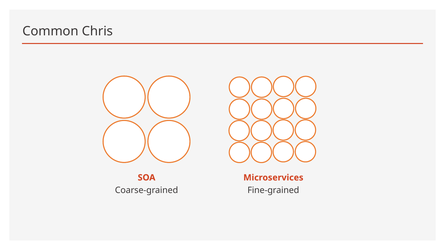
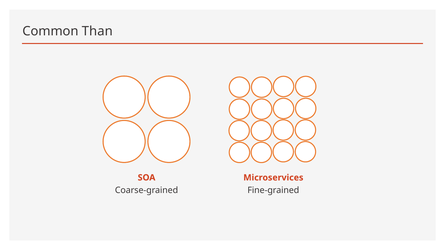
Chris: Chris -> Than (97, 31)
